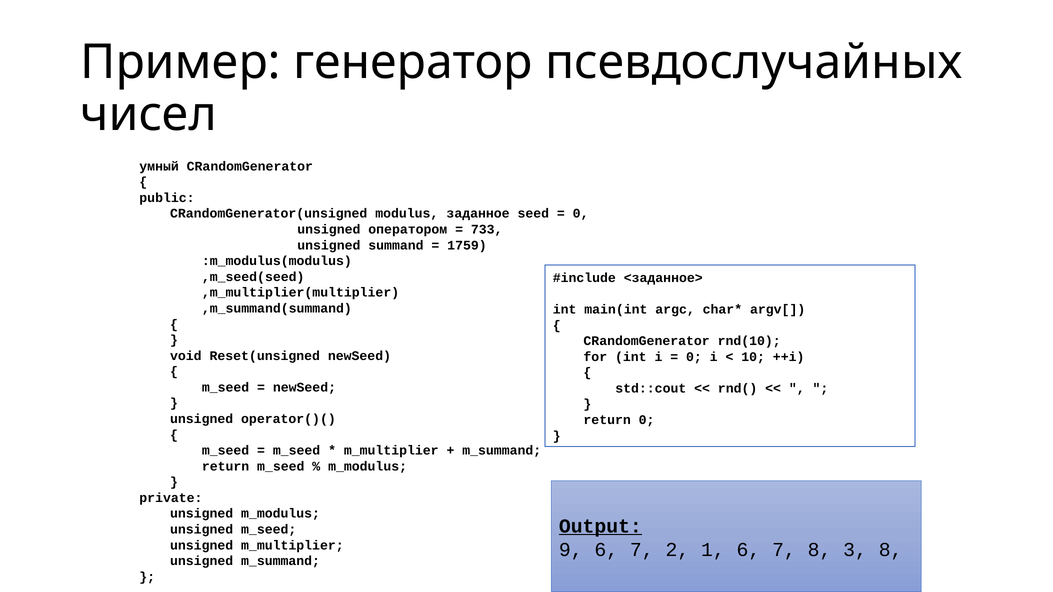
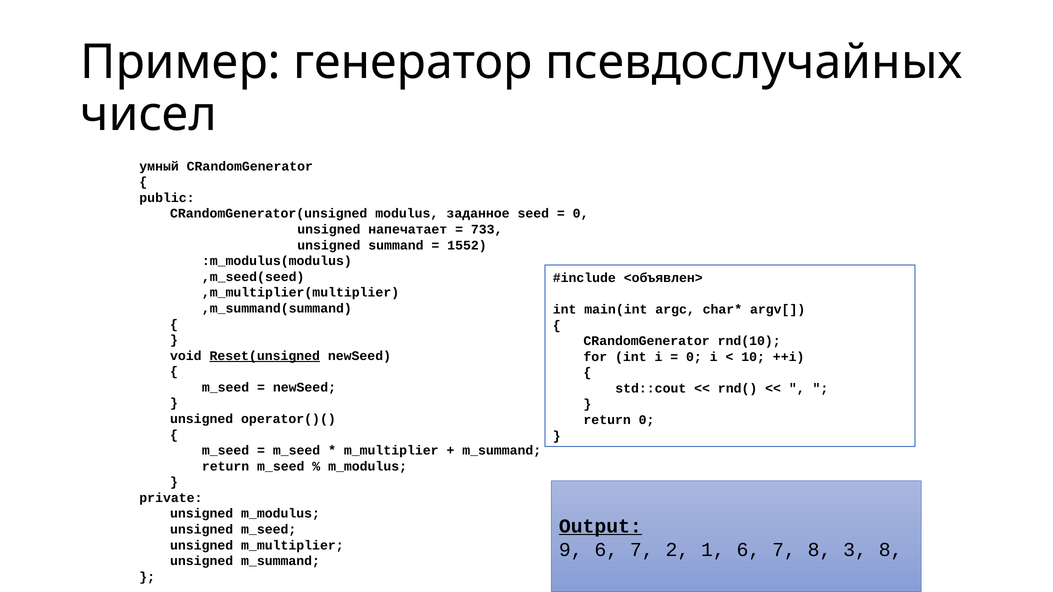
оператором: оператором -> напечатает (408, 230)
1759: 1759 -> 1552 (467, 245)
<заданное>: <заданное> -> <объявлен> (663, 278)
Reset(unsigned underline: none -> present (265, 356)
